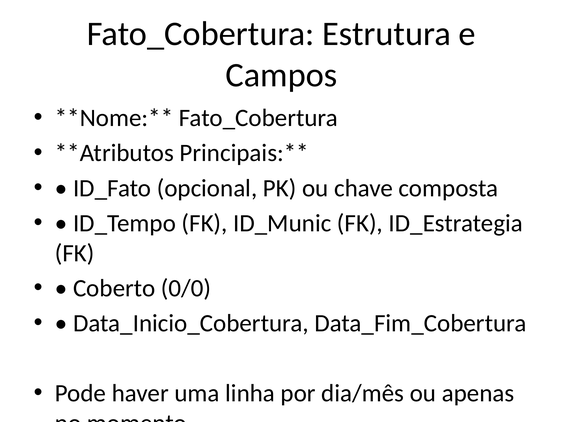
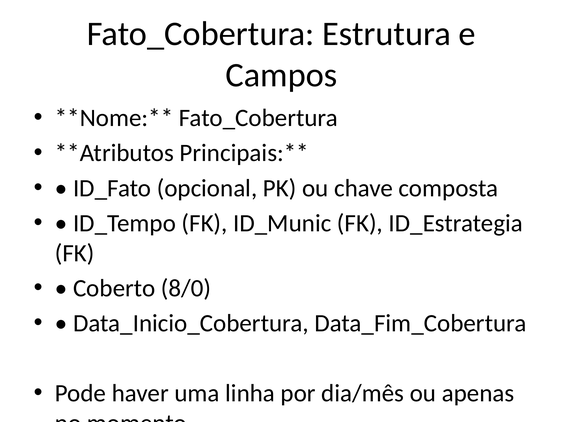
0/0: 0/0 -> 8/0 (186, 288)
